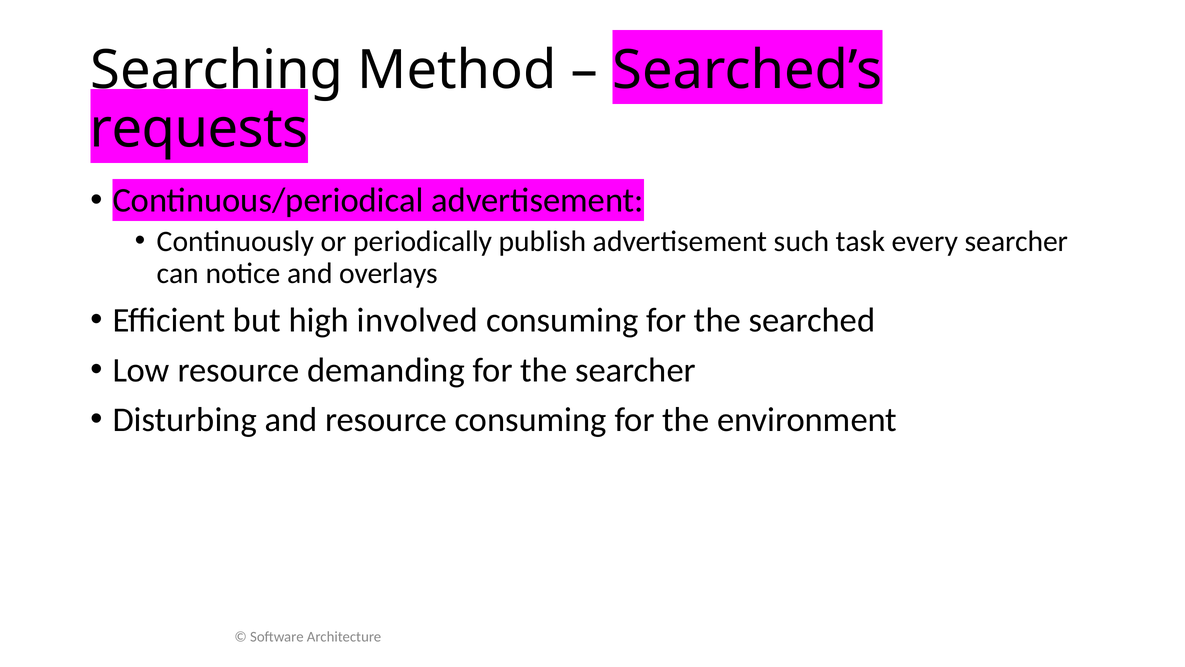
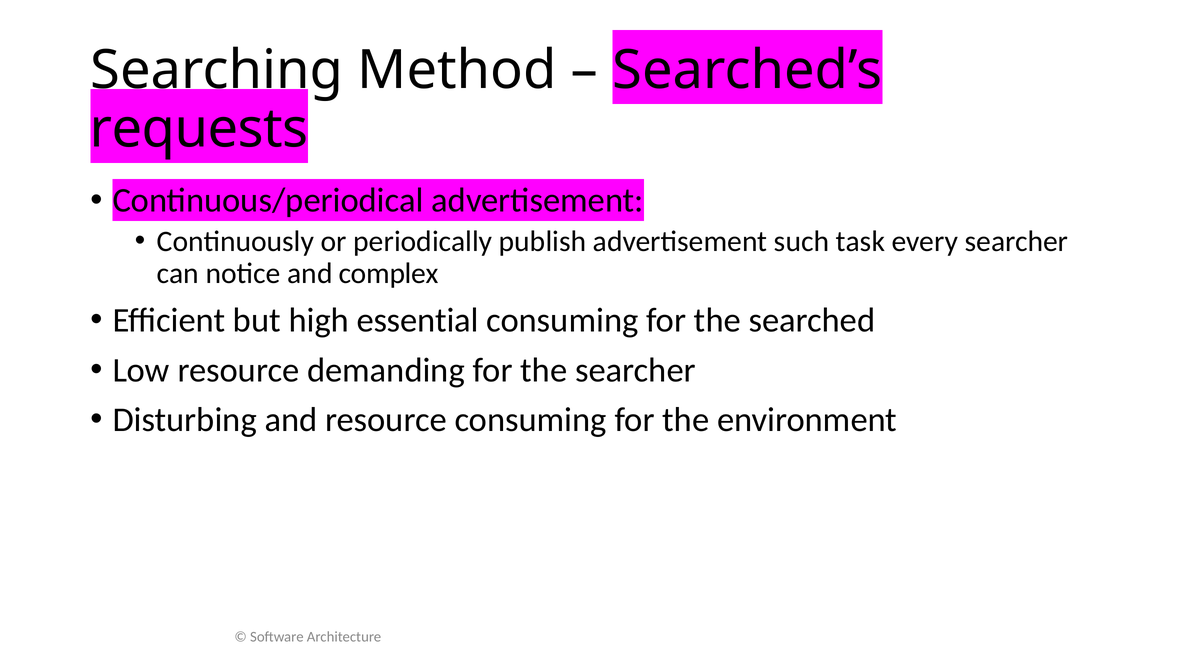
overlays: overlays -> complex (389, 273)
involved: involved -> essential (418, 320)
